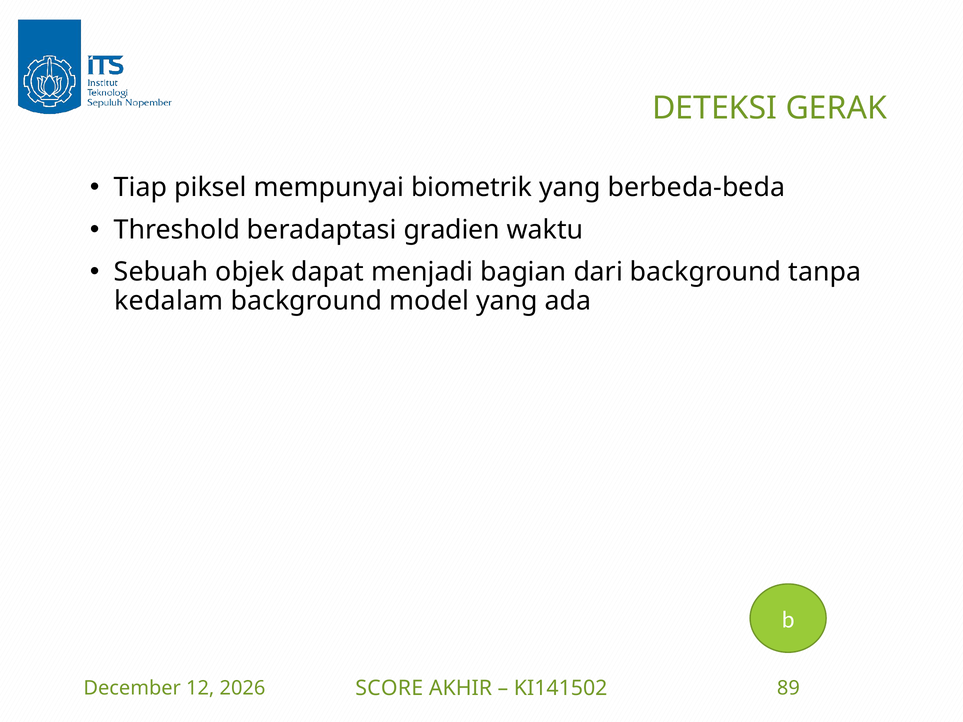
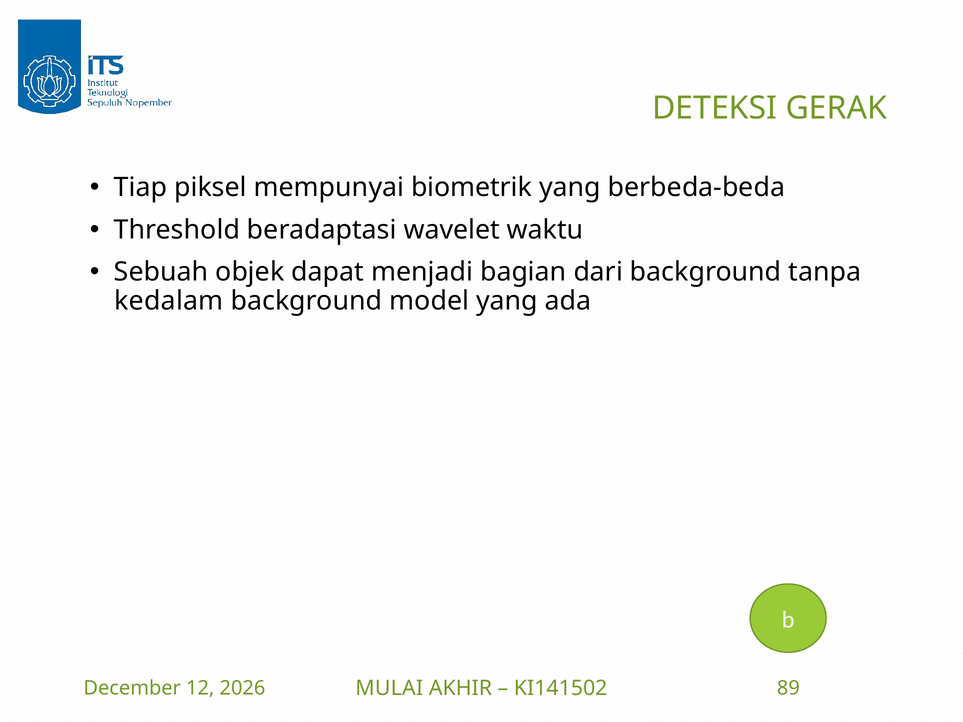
gradien: gradien -> wavelet (452, 230)
SCORE: SCORE -> MULAI (389, 688)
